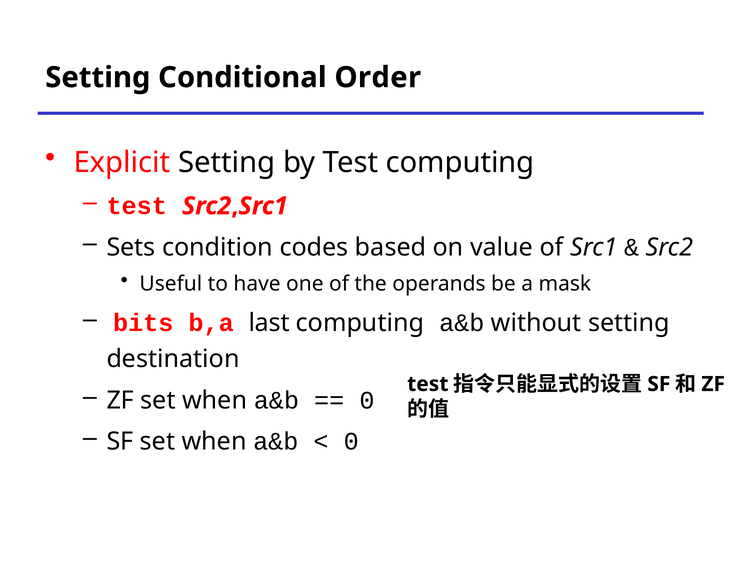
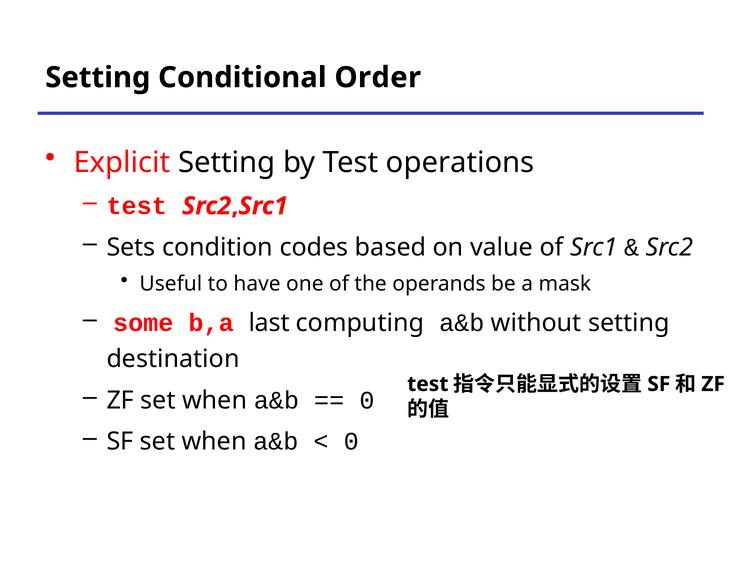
Test computing: computing -> operations (460, 162)
bits: bits -> some (143, 323)
